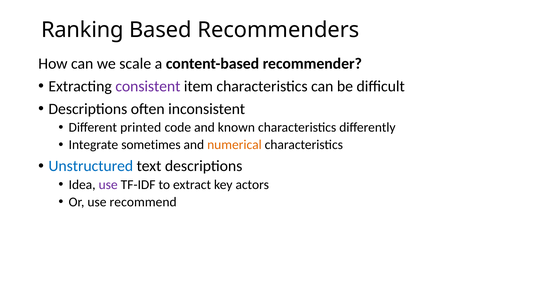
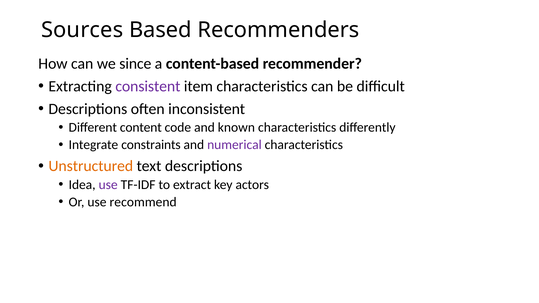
Ranking: Ranking -> Sources (82, 30)
scale: scale -> since (135, 64)
printed: printed -> content (141, 128)
sometimes: sometimes -> constraints (151, 145)
numerical colour: orange -> purple (234, 145)
Unstructured colour: blue -> orange (91, 166)
